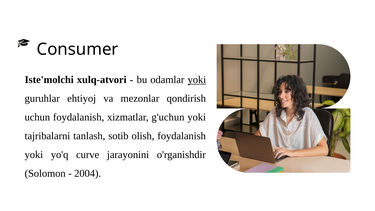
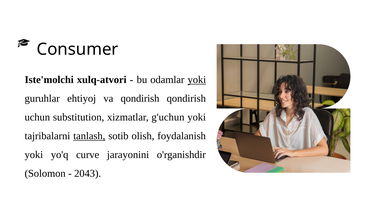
va mezonlar: mezonlar -> qondirish (140, 98)
uchun foydalanish: foydalanish -> substitution (79, 117)
tanlash underline: none -> present (89, 136)
2004: 2004 -> 2043 (88, 173)
